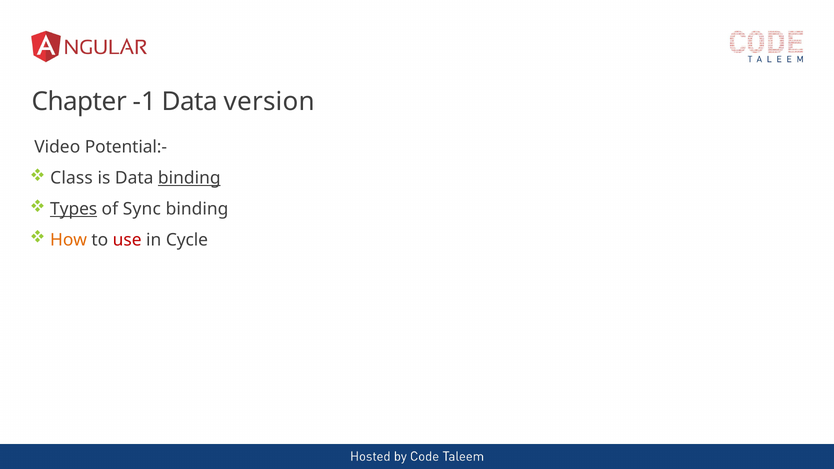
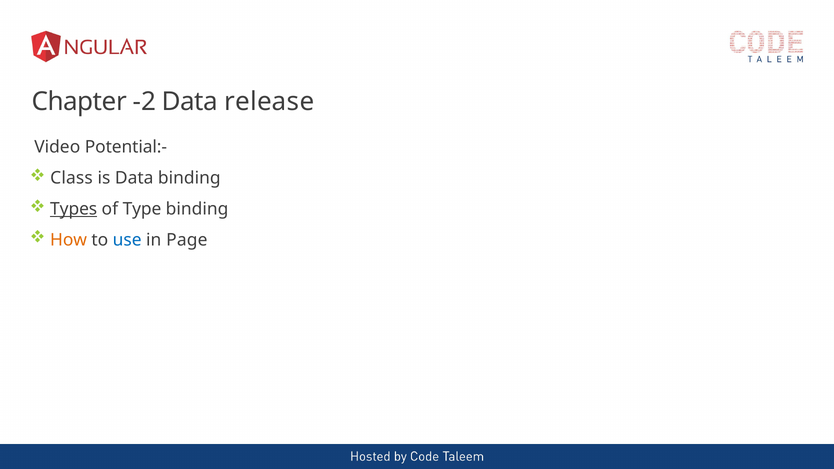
-1: -1 -> -2 (144, 102)
version: version -> release (269, 102)
binding underline: present -> none (189, 178)
Sync: Sync -> Type (142, 209)
use colour: red -> blue (127, 240)
Cycle: Cycle -> Page (187, 240)
